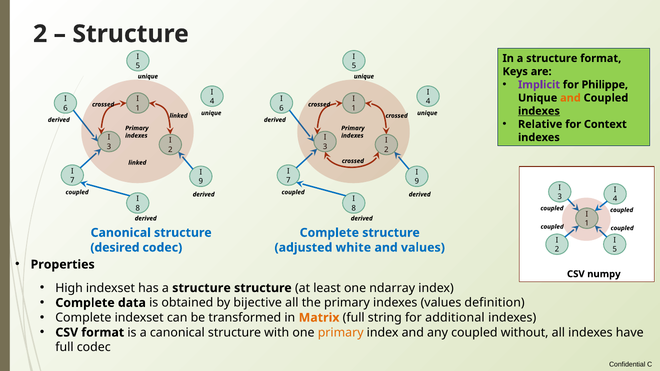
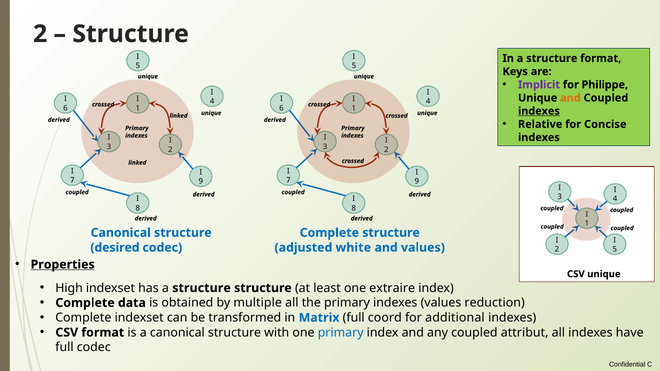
Context: Context -> Concise (605, 124)
Properties underline: none -> present (63, 265)
CSV numpy: numpy -> unique (604, 274)
ndarray: ndarray -> extraire (392, 288)
bijective: bijective -> multiple (258, 303)
definition: definition -> reduction (495, 303)
Matrix colour: orange -> blue (319, 318)
string: string -> coord (385, 318)
primary colour: orange -> blue (341, 333)
without: without -> attribut (525, 333)
